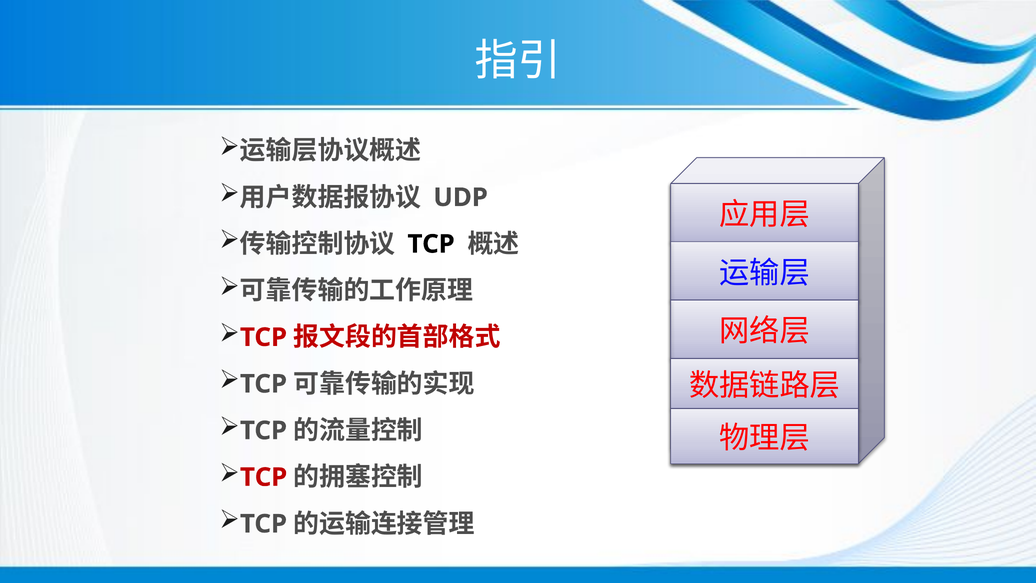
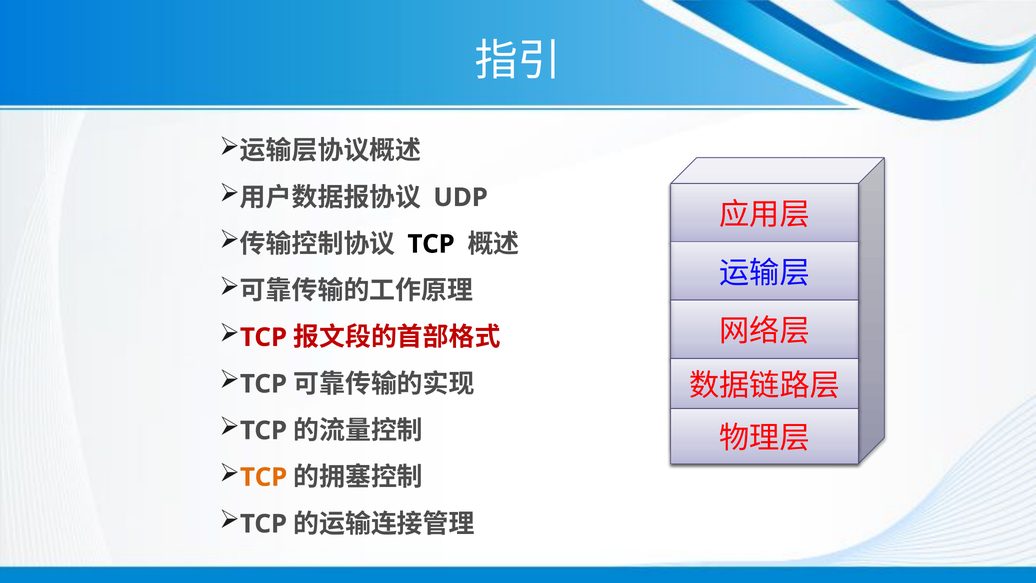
TCP colour: red -> orange (264, 477)
